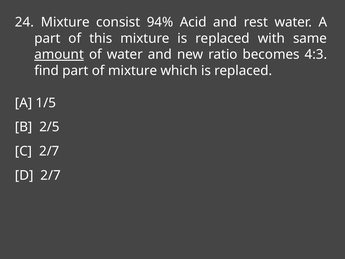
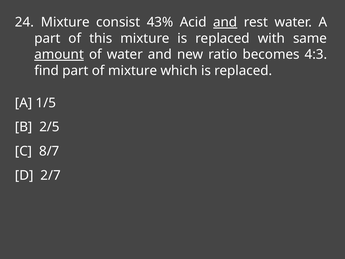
94%: 94% -> 43% (160, 22)
and underline: none -> present (225, 22)
C 2/7: 2/7 -> 8/7 (49, 151)
